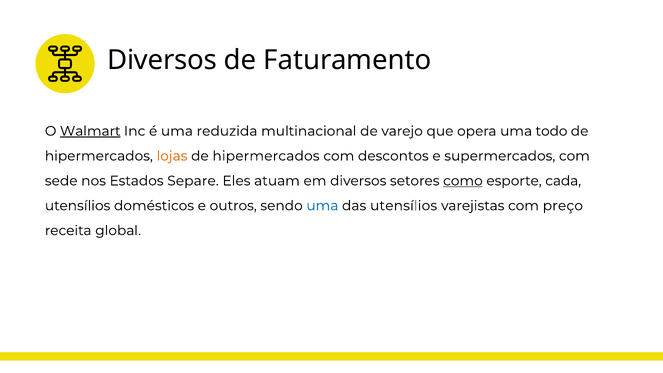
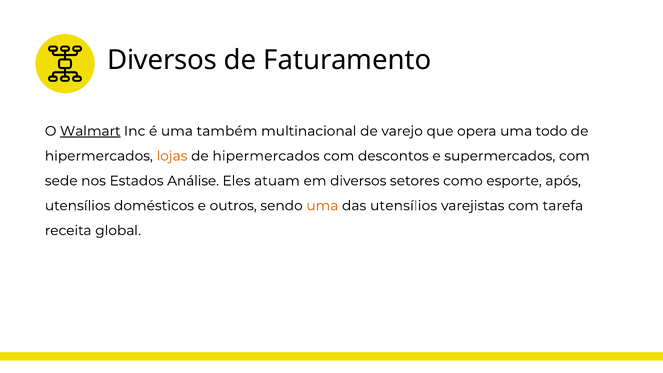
reduzida: reduzida -> também (227, 131)
Separe: Separe -> Análise (193, 181)
como underline: present -> none (463, 181)
cada: cada -> após (563, 181)
uma colour: blue -> orange (322, 206)
preço: preço -> tarefa (563, 206)
